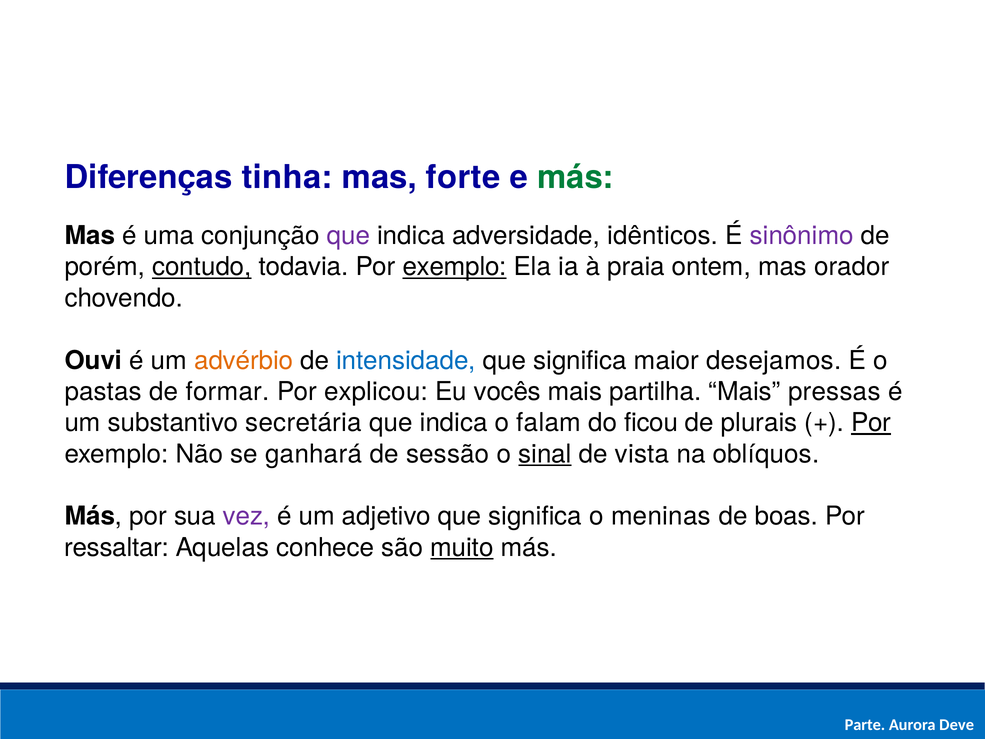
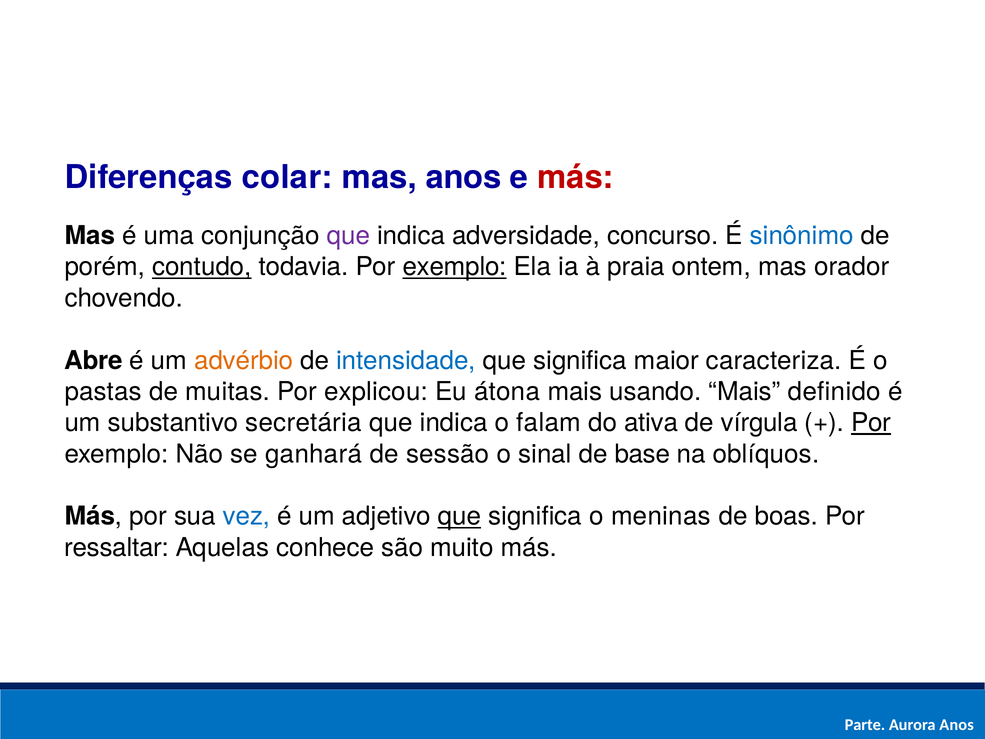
tinha: tinha -> colar (287, 177)
mas forte: forte -> anos (463, 177)
más colour: green -> red (575, 177)
idênticos: idênticos -> concurso (663, 236)
sinônimo colour: purple -> blue (802, 236)
Ouvi: Ouvi -> Abre (93, 360)
desejamos: desejamos -> caracteriza (774, 360)
formar: formar -> muitas (228, 392)
vocês: vocês -> átona (507, 392)
partilha: partilha -> usando (655, 392)
pressas: pressas -> definido (834, 392)
ficou: ficou -> ativa (651, 423)
plurais: plurais -> vírgula (759, 423)
sinal underline: present -> none (545, 454)
vista: vista -> base (642, 454)
vez colour: purple -> blue (247, 516)
que underline: none -> present (459, 516)
muito underline: present -> none (462, 547)
Aurora Deve: Deve -> Anos (957, 725)
